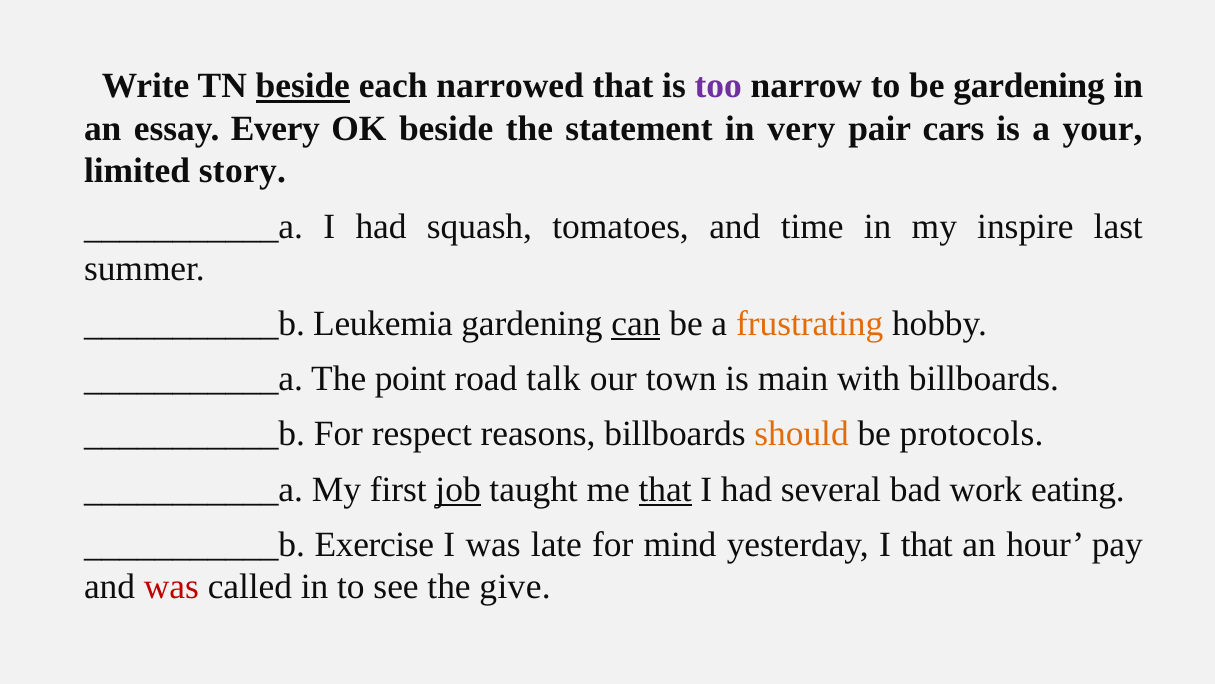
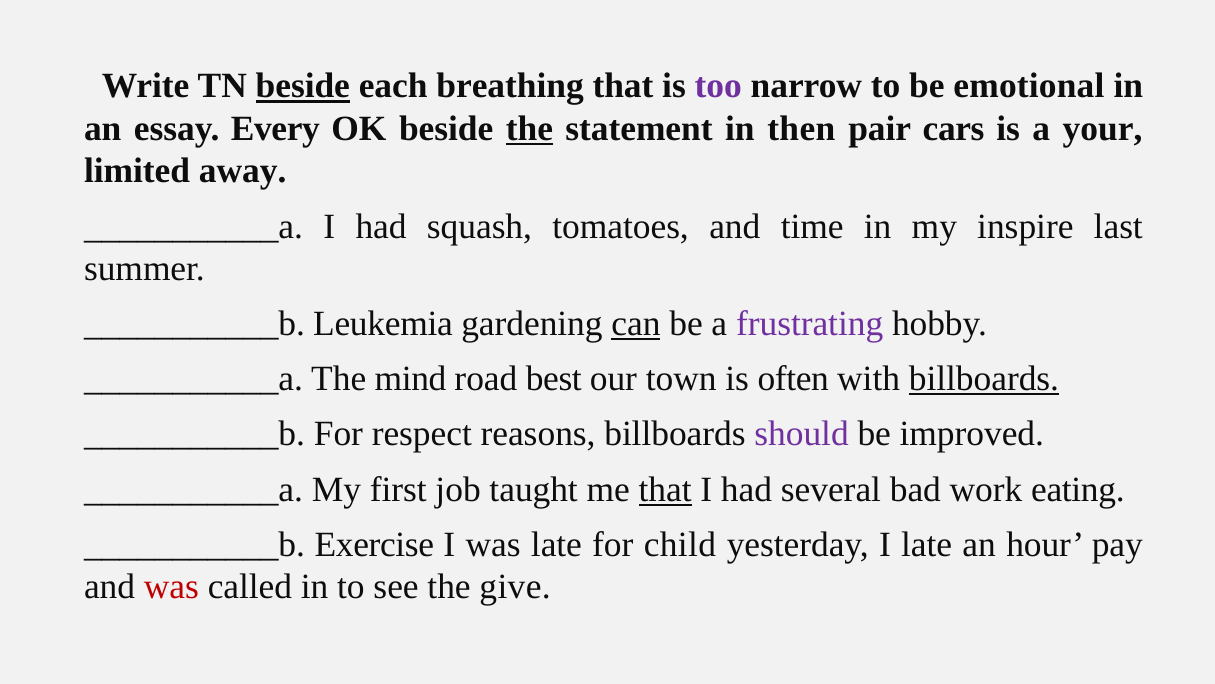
narrowed: narrowed -> breathing (510, 86)
be gardening: gardening -> emotional (1029, 86)
the underline: none -> present (529, 129)
very: very -> then (801, 129)
story: story -> away (243, 171)
frustrating colour: orange -> purple (810, 324)
point: point -> mind (411, 379)
talk: talk -> best (554, 379)
main: main -> often (793, 379)
billboards underline: none -> present (984, 379)
should colour: orange -> purple (802, 434)
protocols: protocols -> improved (972, 434)
job underline: present -> none (458, 489)
mind: mind -> child (680, 544)
I that: that -> late (927, 544)
